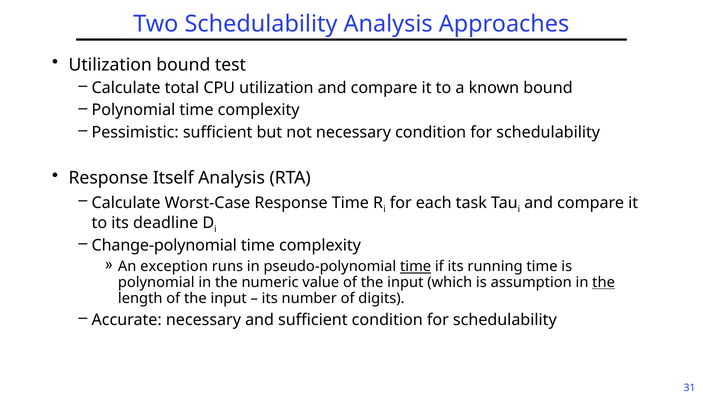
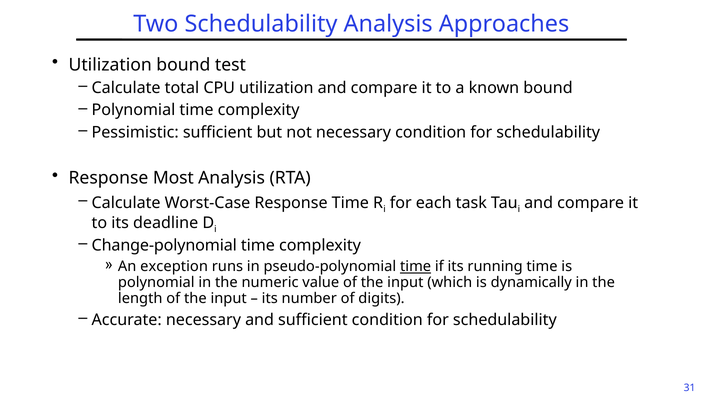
Itself: Itself -> Most (173, 178)
assumption: assumption -> dynamically (531, 282)
the underline: present -> none (604, 282)
